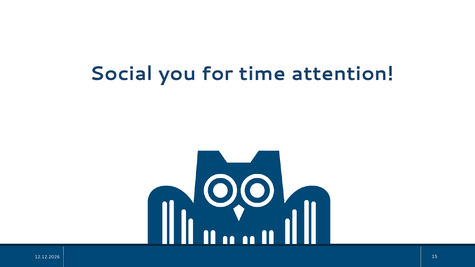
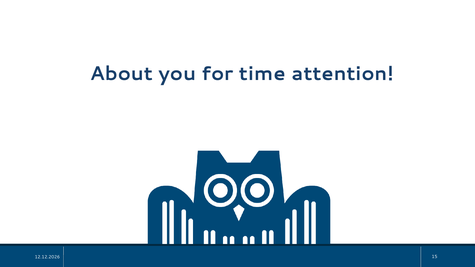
Social: Social -> About (121, 74)
